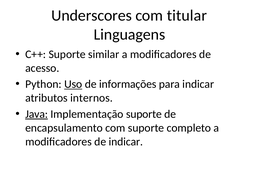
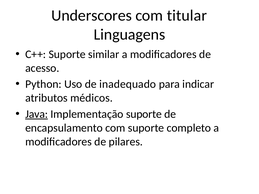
Uso underline: present -> none (73, 84)
informações: informações -> inadequado (128, 84)
internos: internos -> médicos (92, 98)
de indicar: indicar -> pilares (126, 142)
